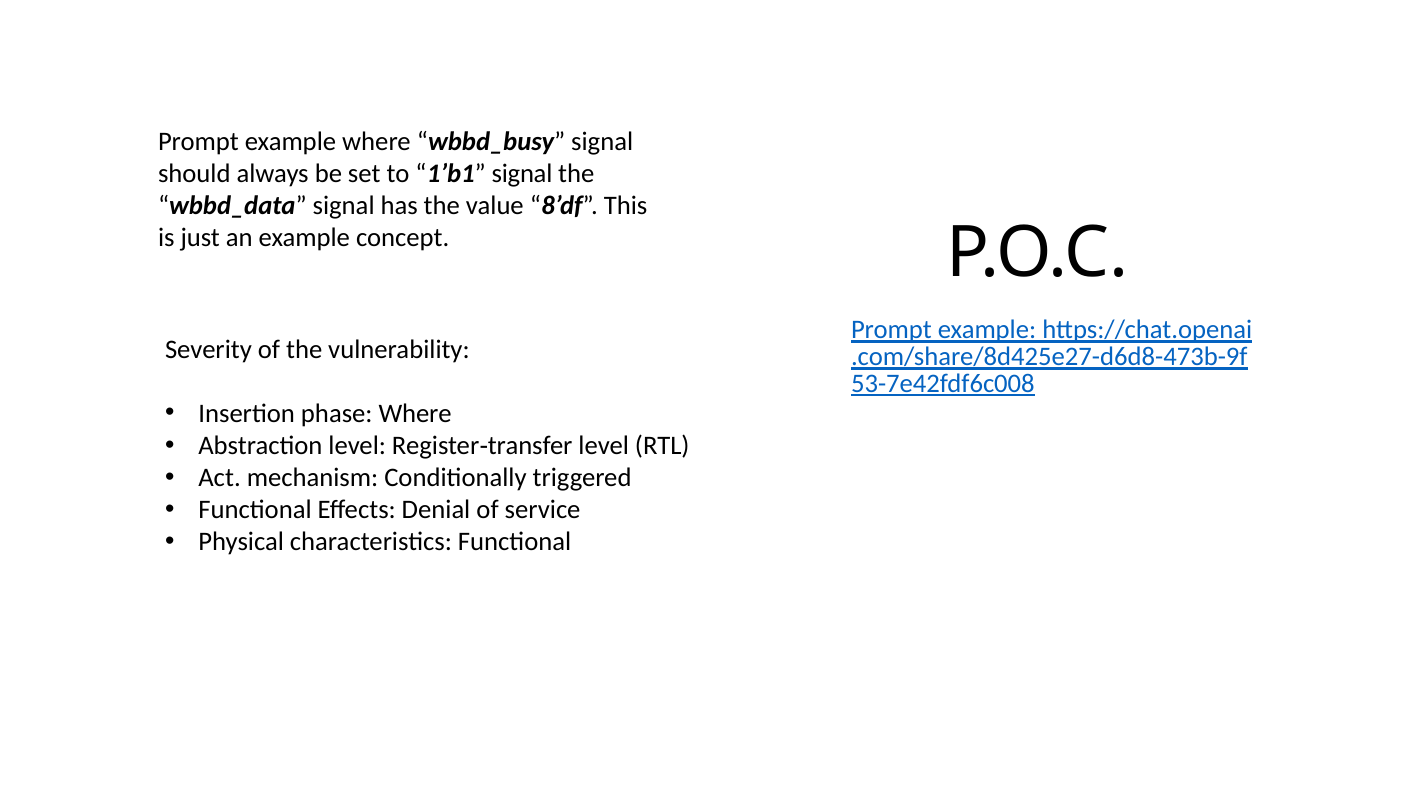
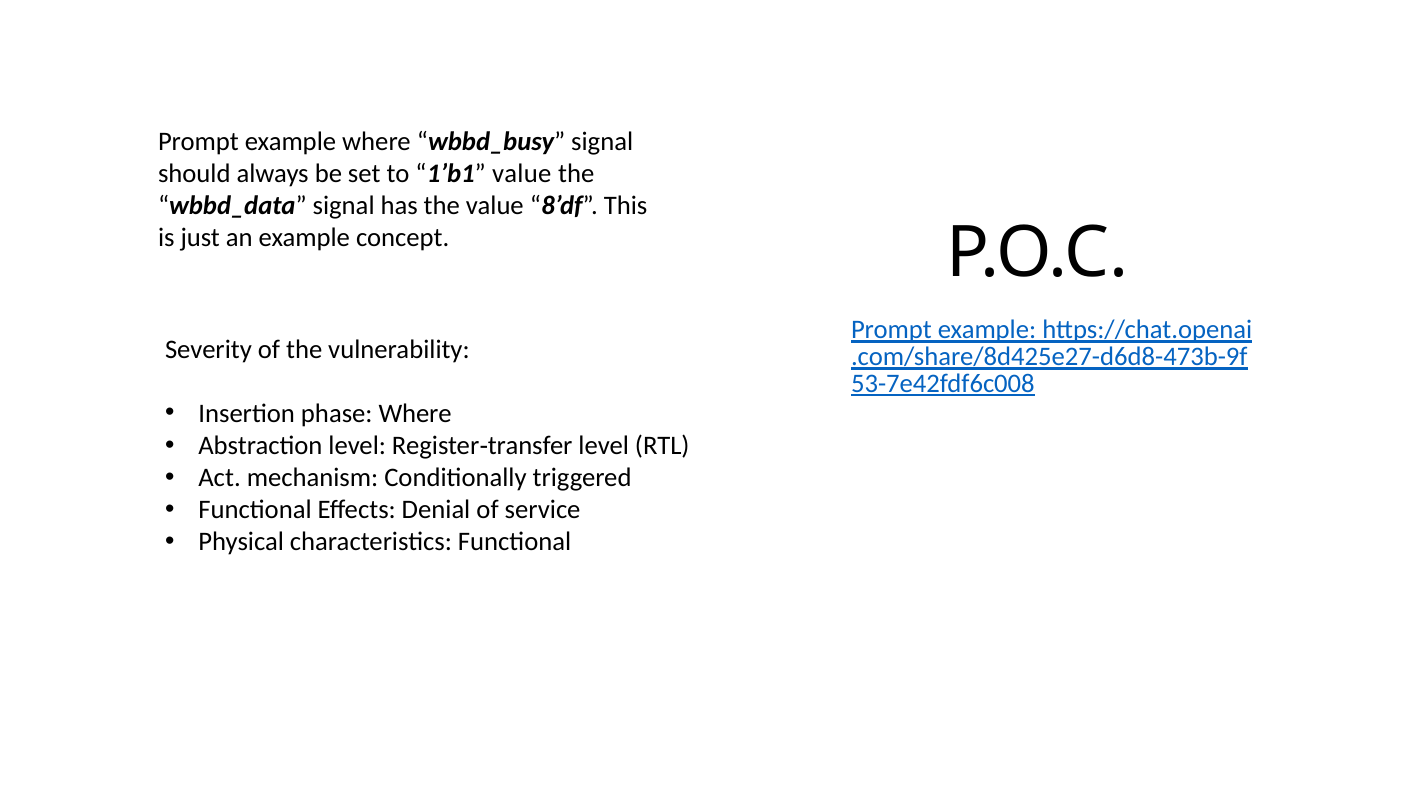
1’b1 signal: signal -> value (522, 173)
